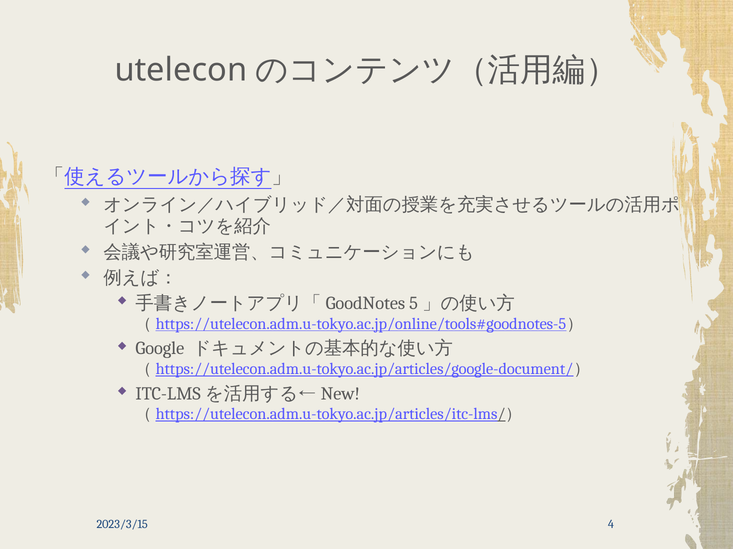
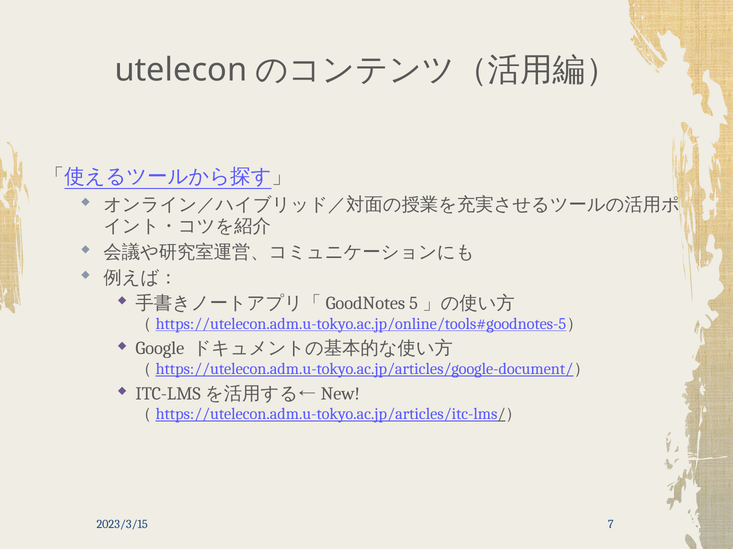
4: 4 -> 7 (611, 525)
